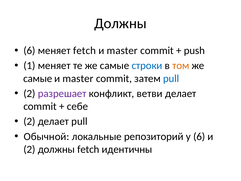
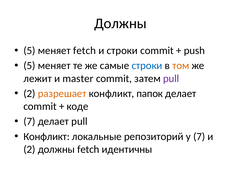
6: 6 -> 5 (29, 51)
master: master -> строки (122, 51)
1: 1 -> 5 (29, 66)
самые: самые -> лежит (38, 78)
pull colour: blue -> purple (171, 78)
разрешает colour: purple -> orange (62, 93)
ветви: ветви -> папок (150, 93)
себе: себе -> коде (78, 106)
2: 2 -> 7 (29, 121)
Обычной: Обычной -> Конфликт (47, 136)
у 6: 6 -> 7 (199, 136)
